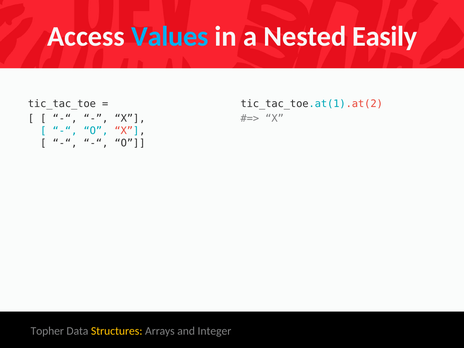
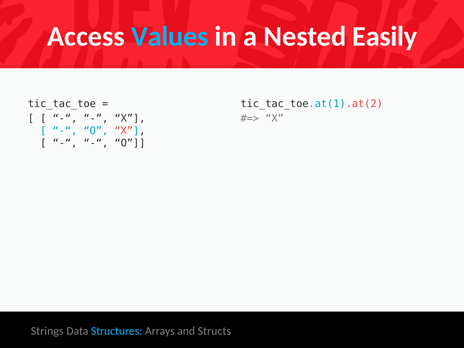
Topher: Topher -> Strings (47, 331)
Structures colour: yellow -> light blue (117, 331)
Integer: Integer -> Structs (214, 331)
